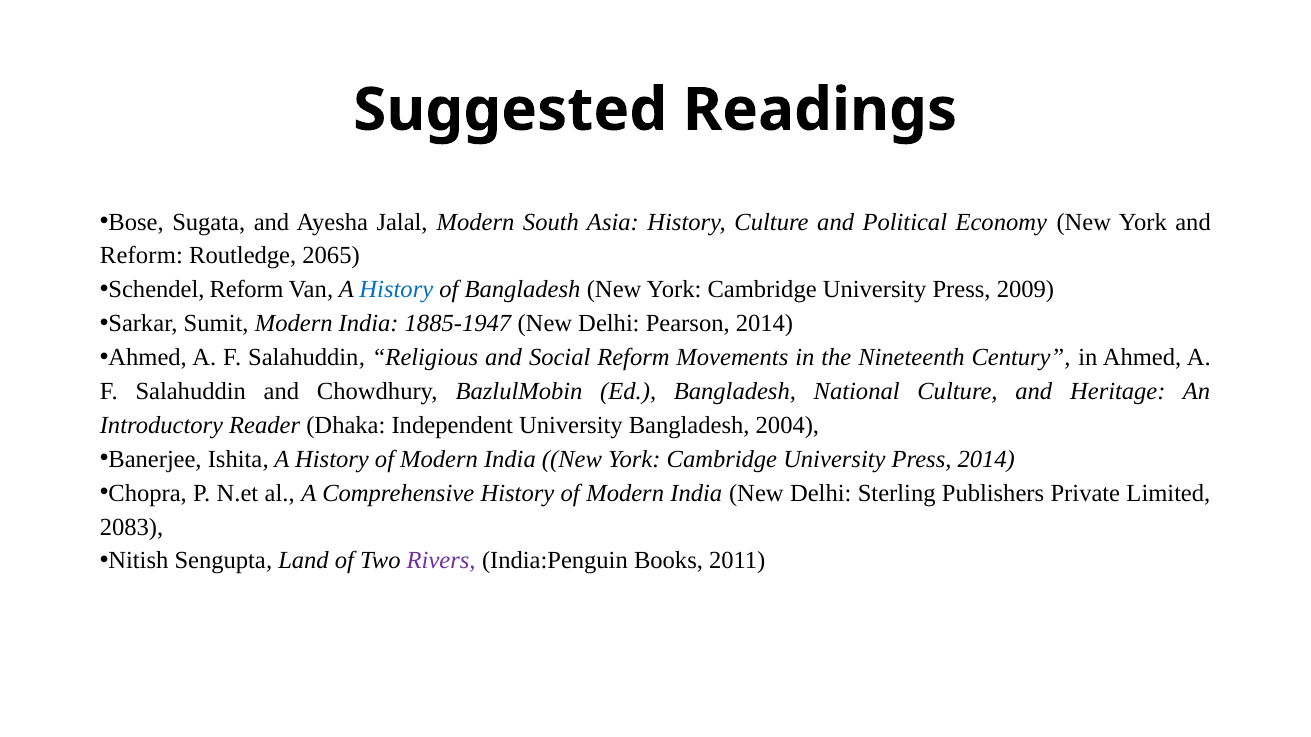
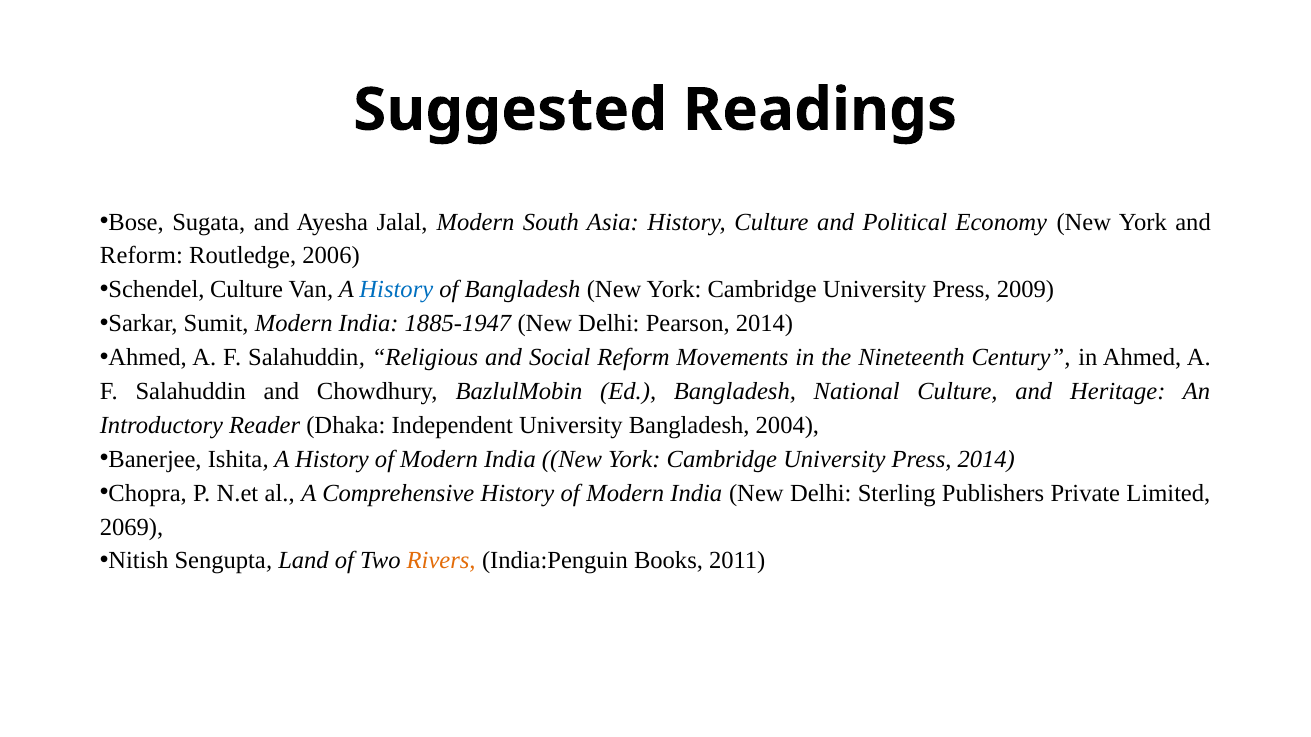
2065: 2065 -> 2006 (331, 256)
Schendel Reform: Reform -> Culture (247, 290)
2083: 2083 -> 2069 (132, 527)
Rivers colour: purple -> orange (441, 561)
